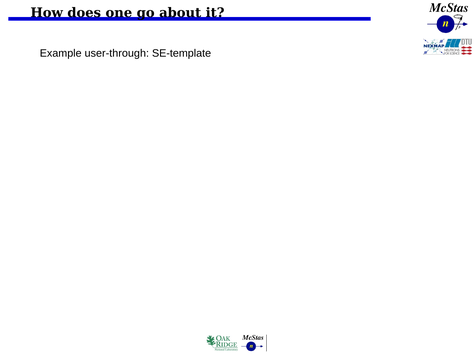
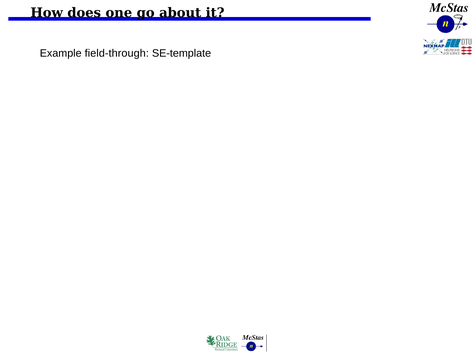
user-through: user-through -> field-through (117, 53)
